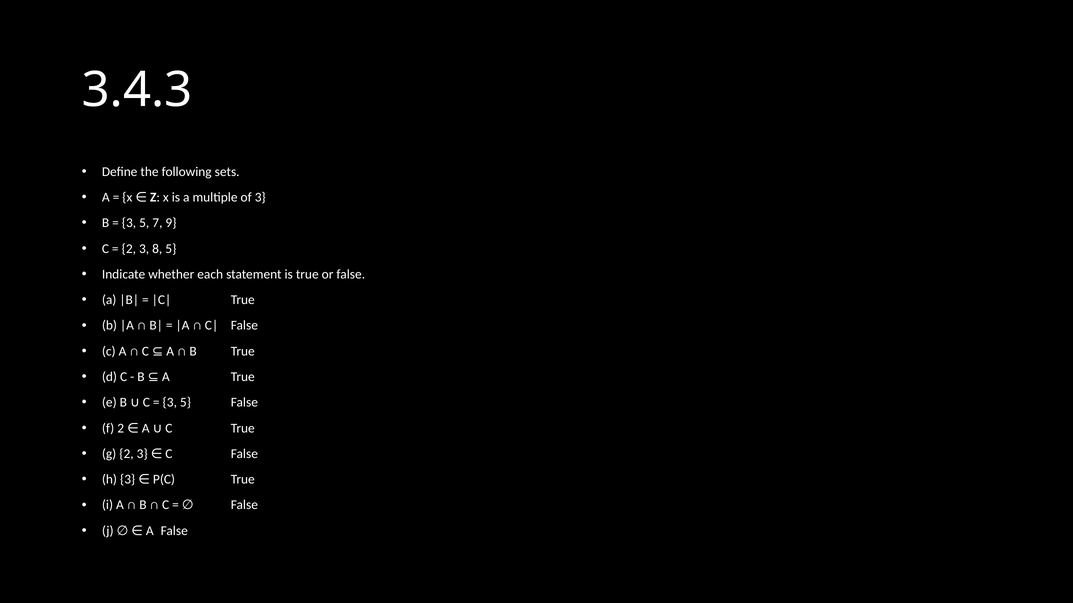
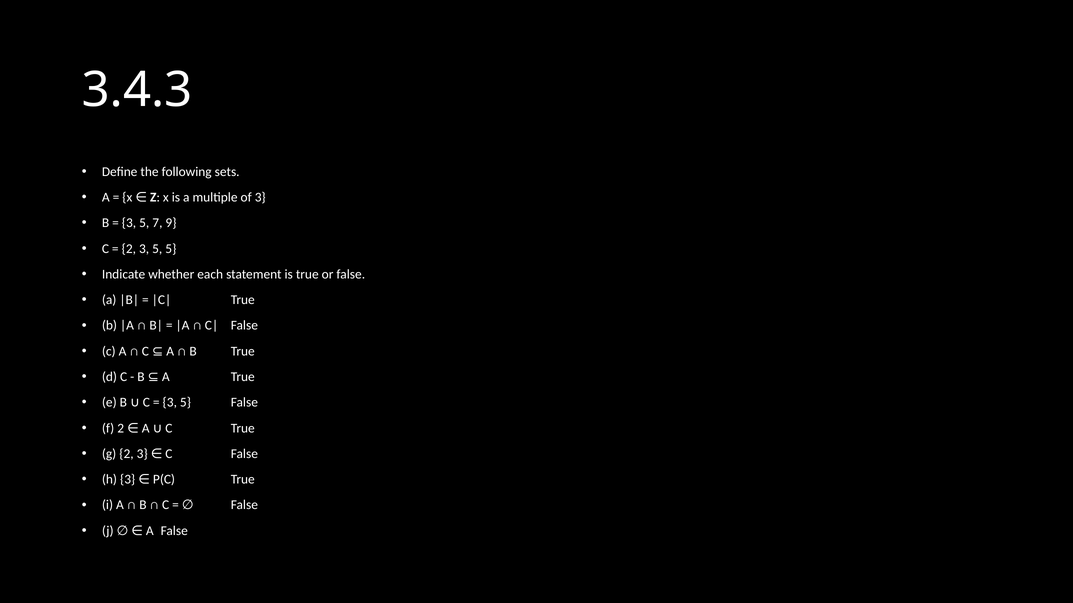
2 3 8: 8 -> 5 (157, 249)
